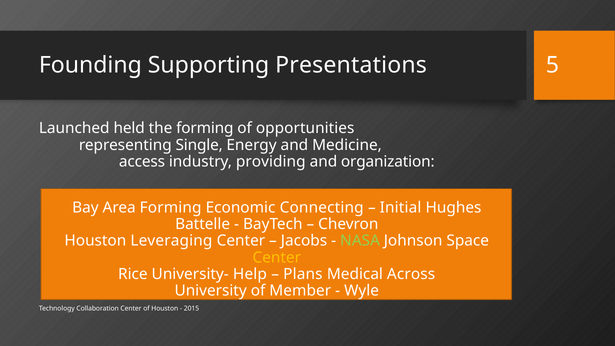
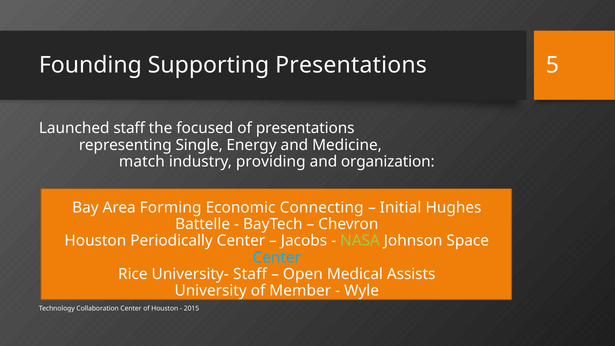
Launched held: held -> staff (129, 128)
the forming: forming -> focused (205, 128)
of opportunities: opportunities -> presentations (305, 128)
access: access -> match (142, 162)
Leveraging: Leveraging -> Periodically (172, 241)
Center colour: yellow -> light blue (277, 257)
University- Help: Help -> Staff (250, 274)
Plans: Plans -> Open (303, 274)
Across: Across -> Assists (411, 274)
